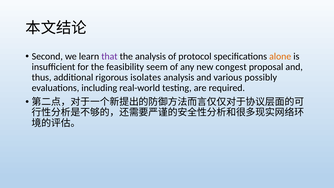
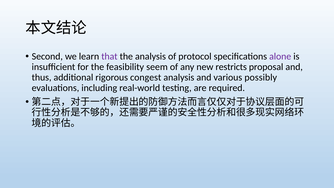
alone colour: orange -> purple (280, 56)
congest: congest -> restricts (231, 67)
isolates: isolates -> congest (146, 77)
